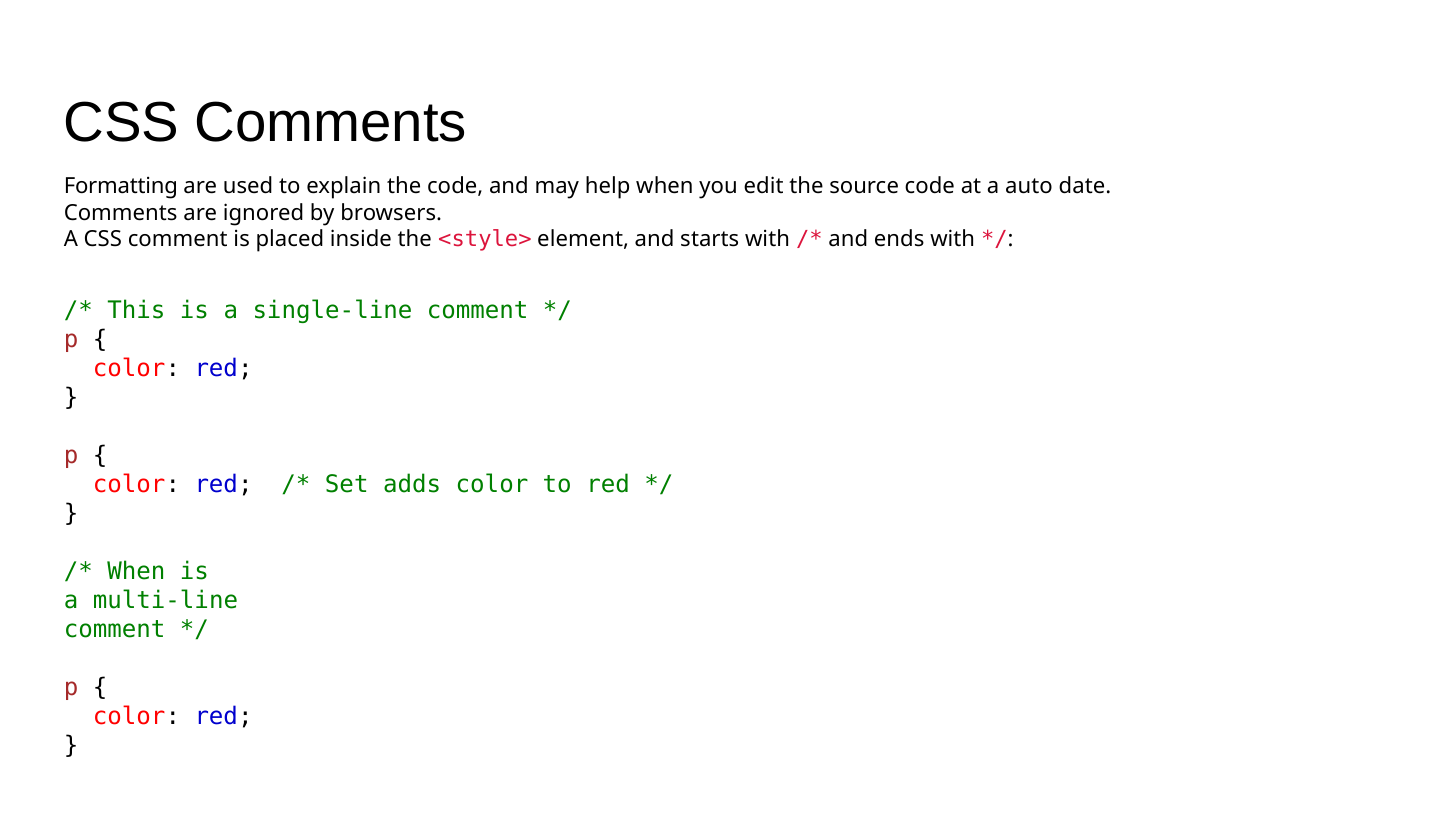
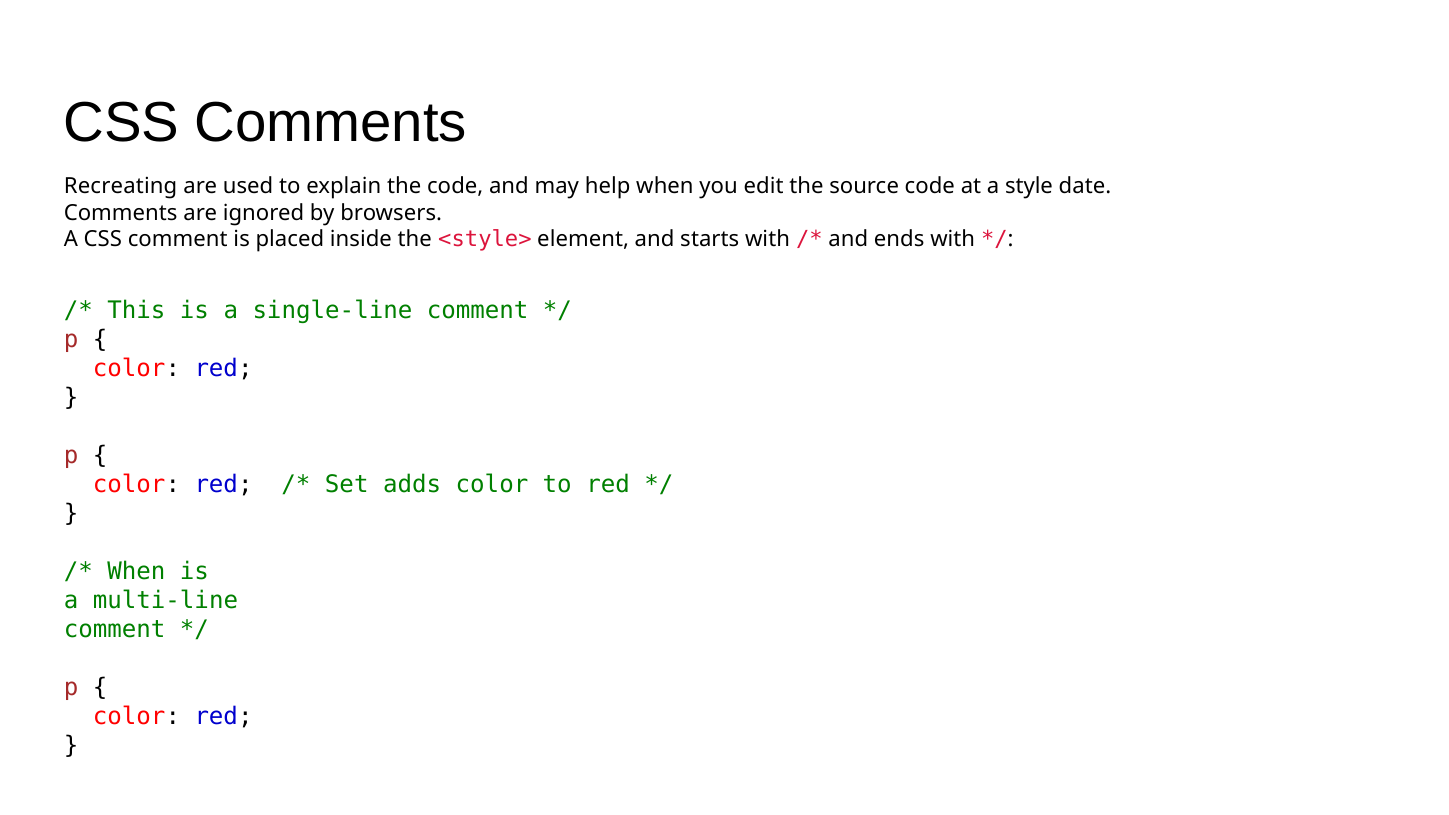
Formatting: Formatting -> Recreating (121, 186)
auto: auto -> style (1029, 186)
